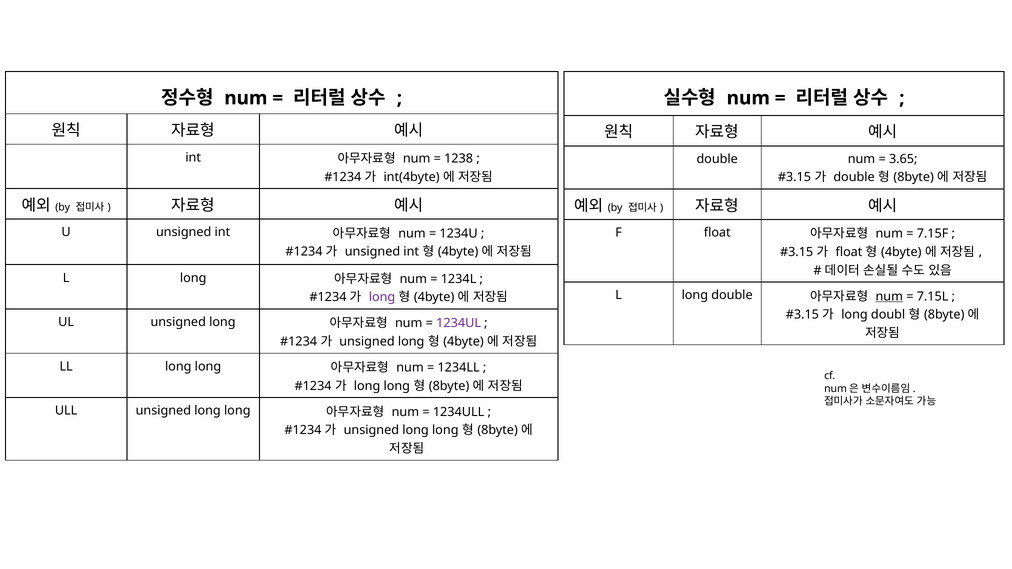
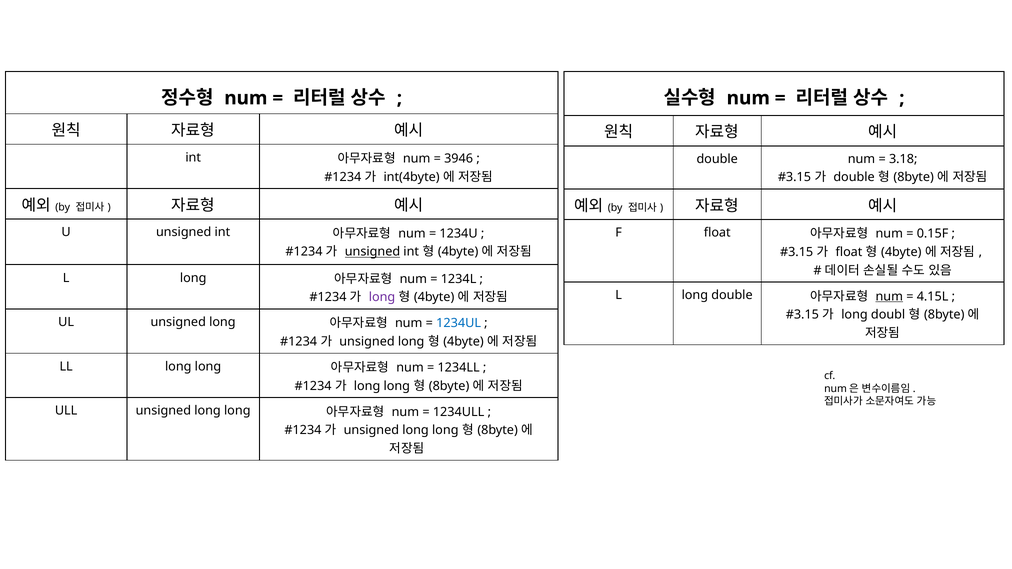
1238: 1238 -> 3946 (459, 159)
3.65: 3.65 -> 3.18 (903, 159)
7.15F: 7.15F -> 0.15F (933, 234)
unsigned underline: none -> present (372, 252)
7.15L: 7.15L -> 4.15L (933, 297)
1234UL colour: purple -> blue (459, 323)
